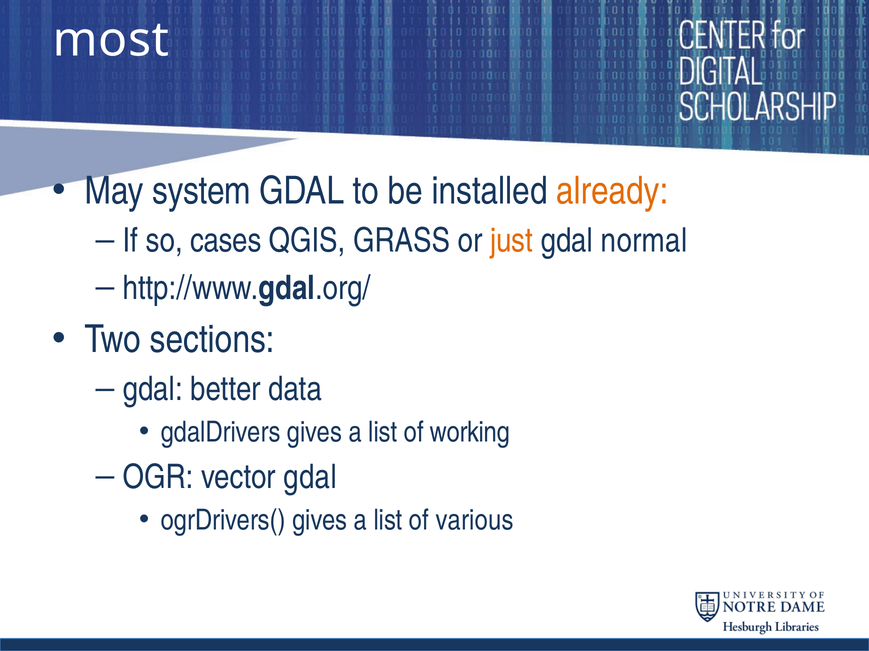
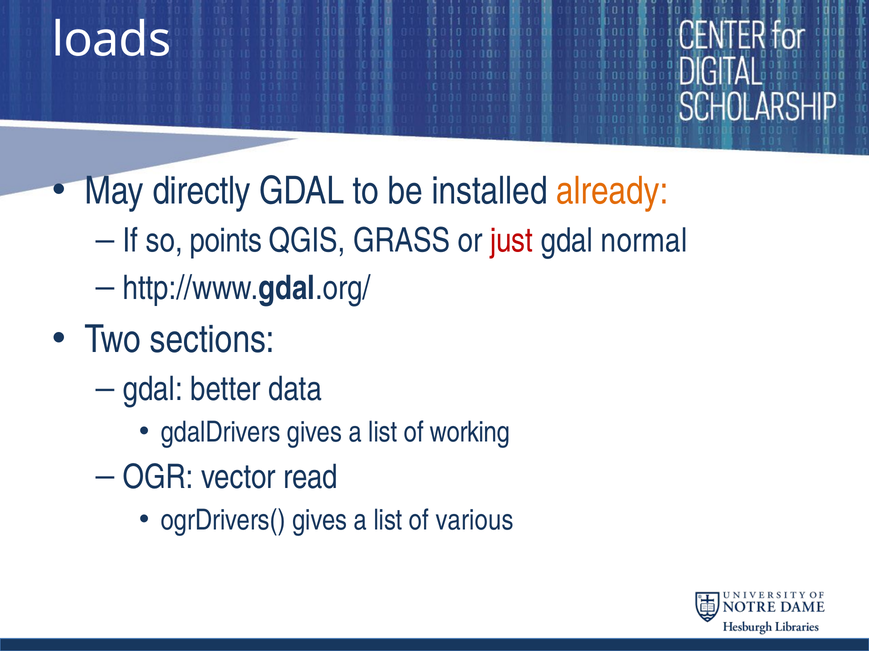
most: most -> loads (111, 40)
system: system -> directly (202, 191)
cases: cases -> points (226, 241)
just colour: orange -> red (512, 241)
vector gdal: gdal -> read (311, 478)
